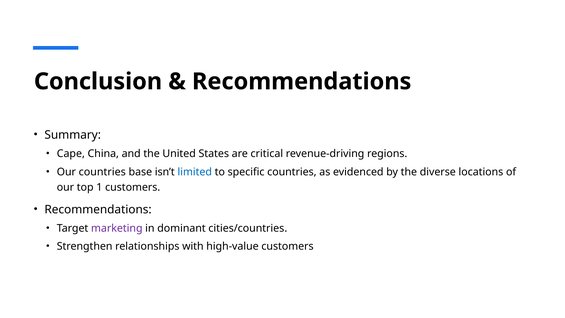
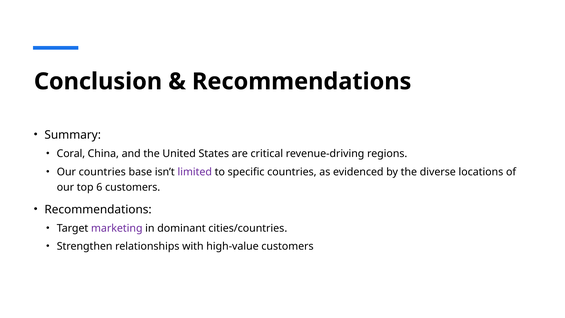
Cape: Cape -> Coral (71, 154)
limited colour: blue -> purple (195, 172)
1: 1 -> 6 (99, 187)
